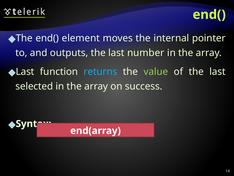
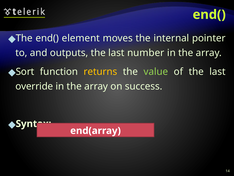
Last: Last -> Sort (25, 71)
returns colour: light blue -> yellow (100, 71)
selected: selected -> override (34, 86)
